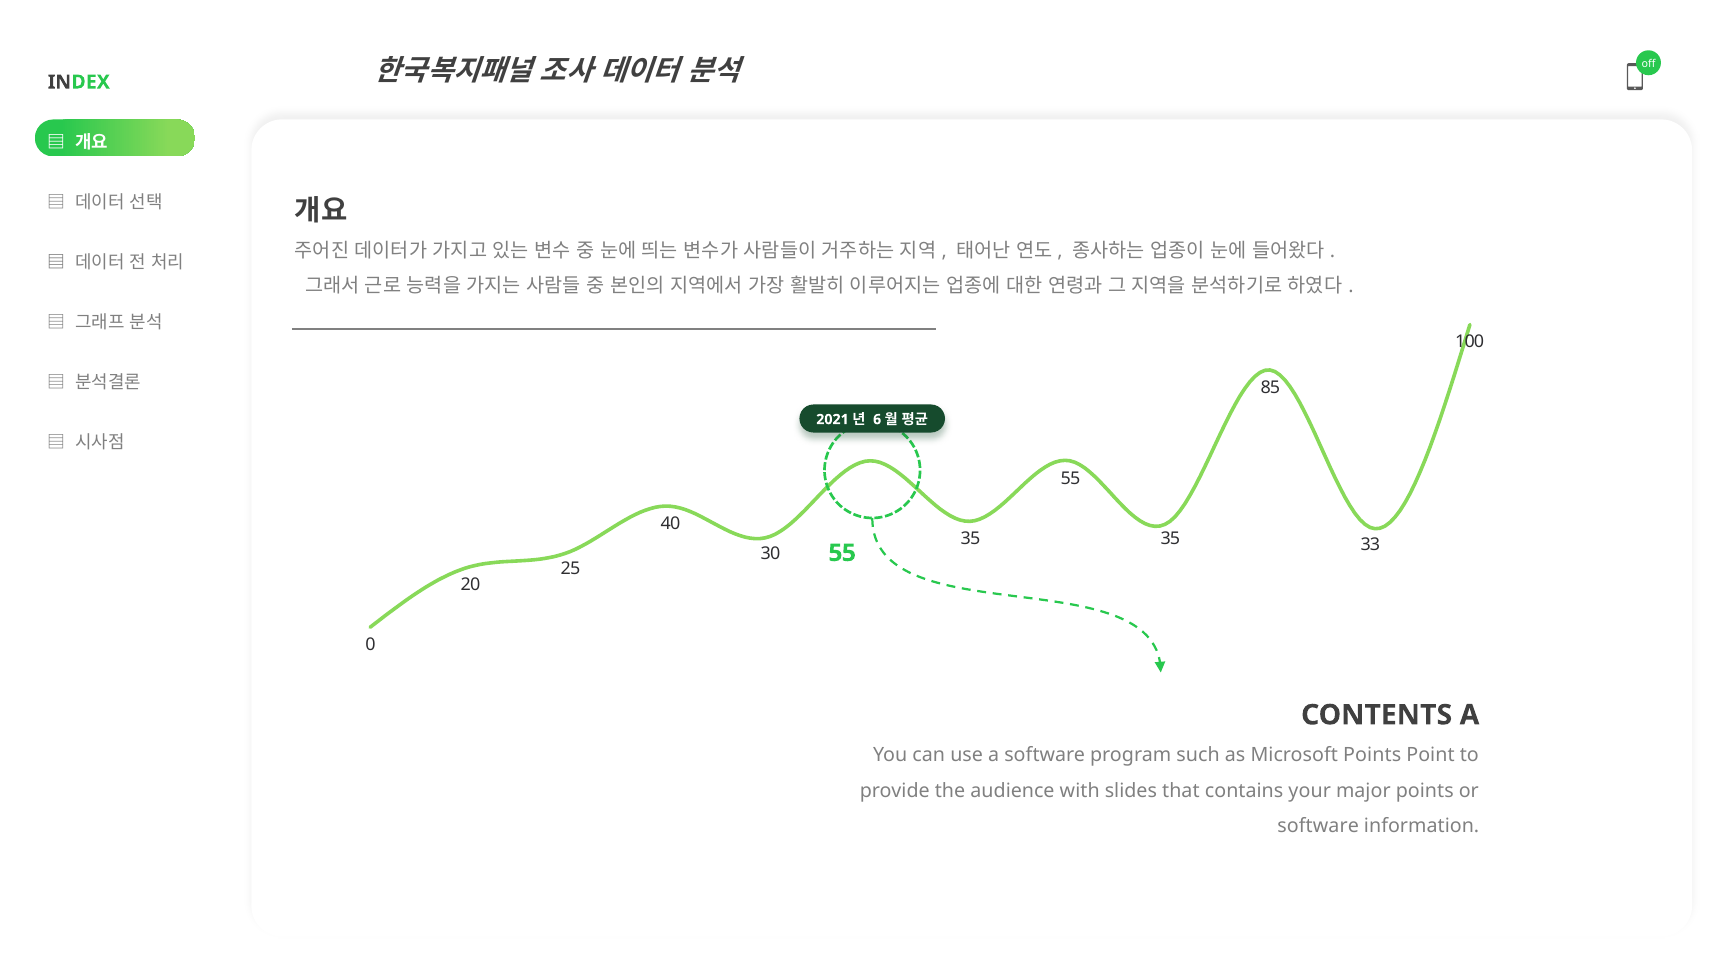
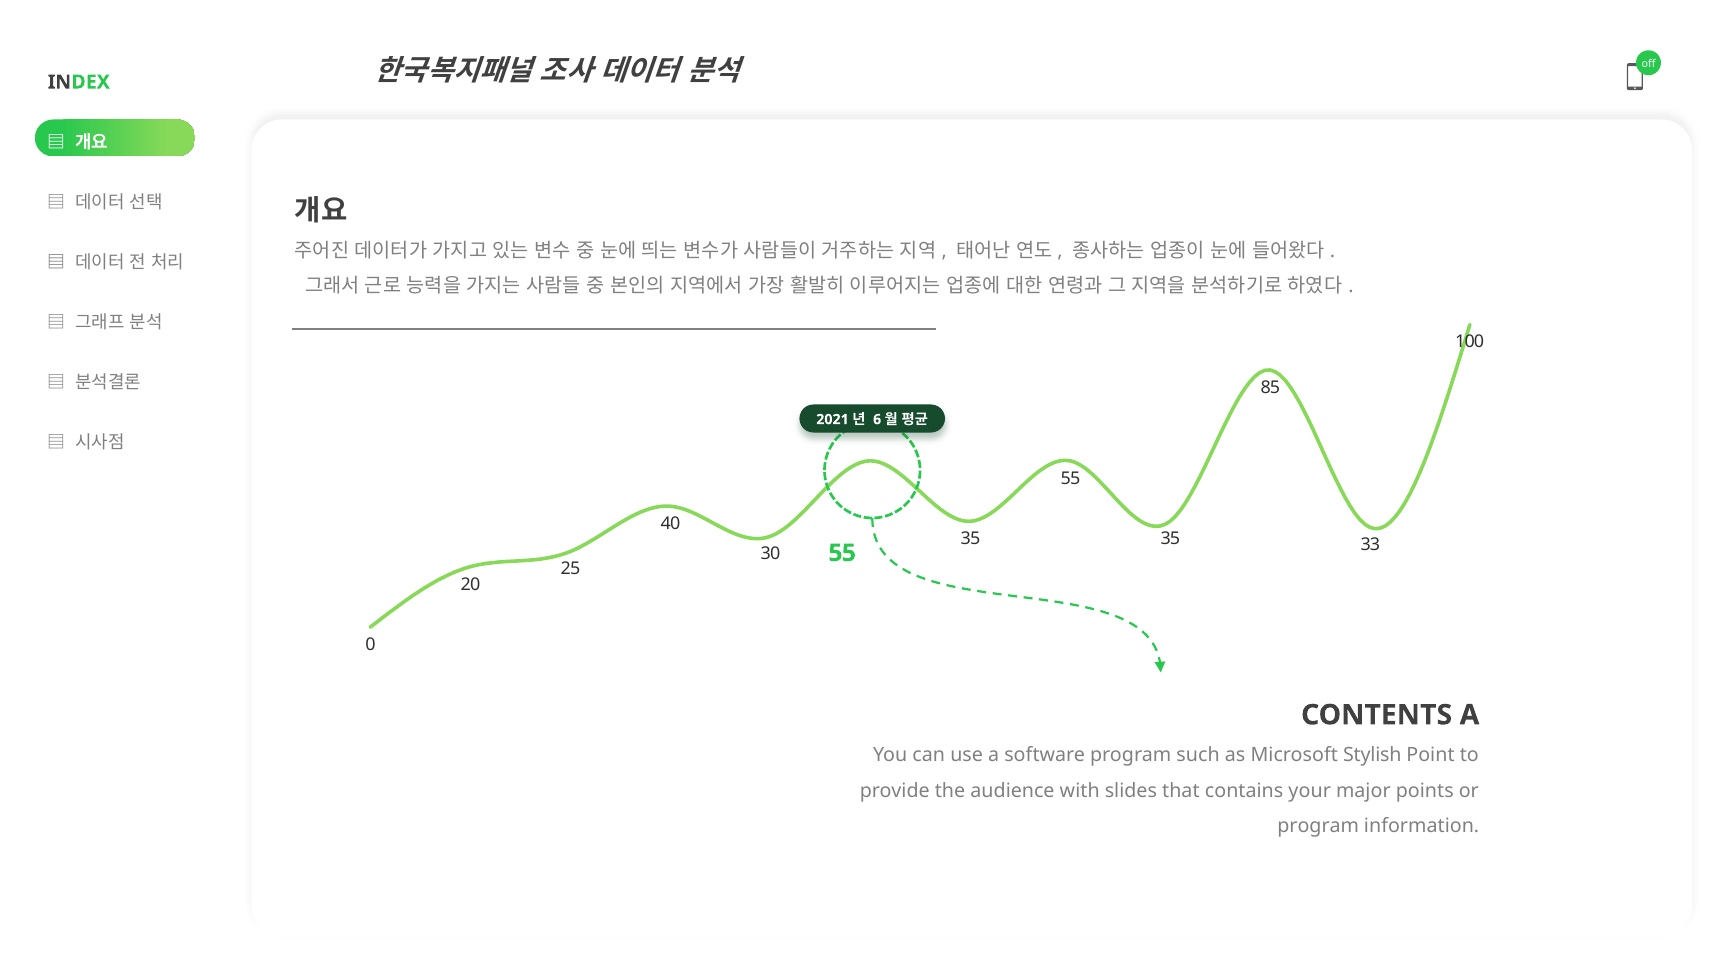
Microsoft Points: Points -> Stylish (1372, 755)
software: software -> program (1318, 826)
